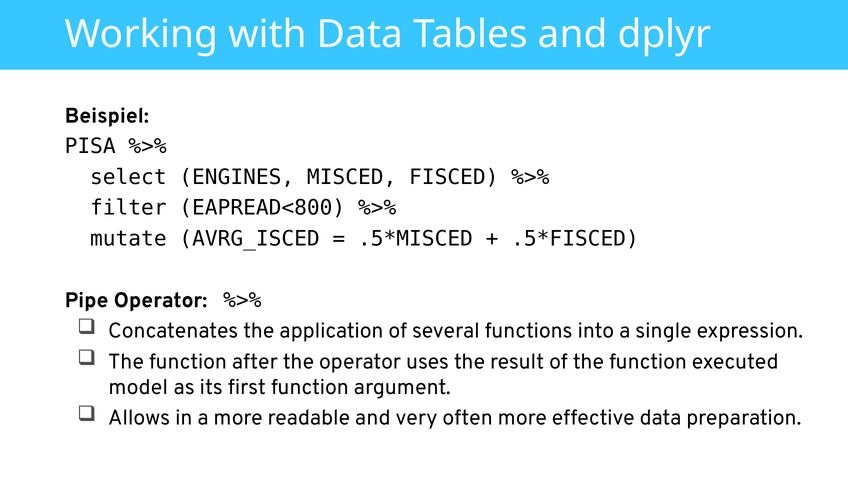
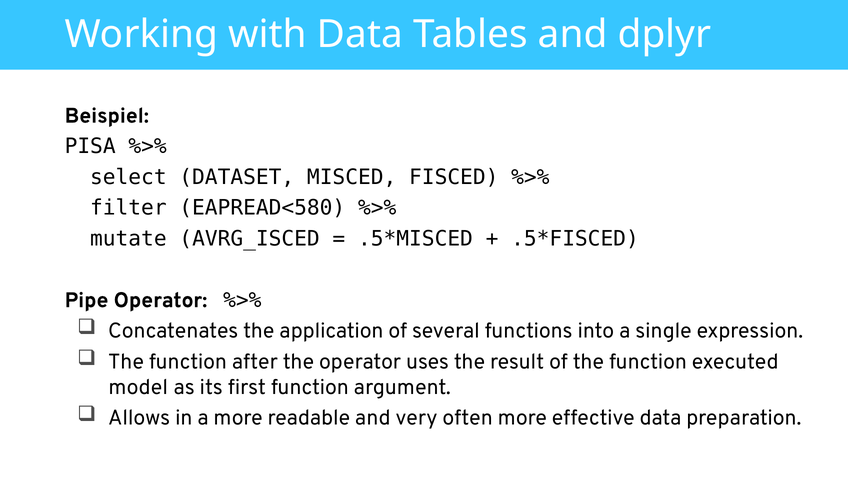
ENGINES: ENGINES -> DATASET (237, 177)
EAPREAD<800: EAPREAD<800 -> EAPREAD<580 (262, 208)
